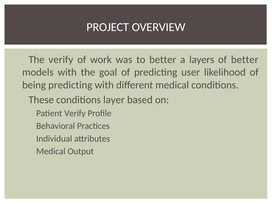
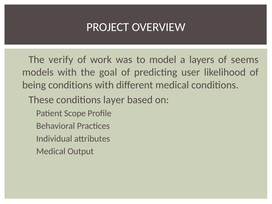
to better: better -> model (163, 60)
of better: better -> seems (245, 60)
being predicting: predicting -> conditions (70, 85)
Verify: Verify -> Scope (75, 113)
